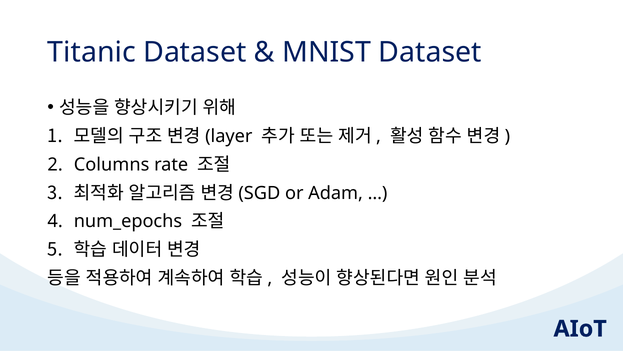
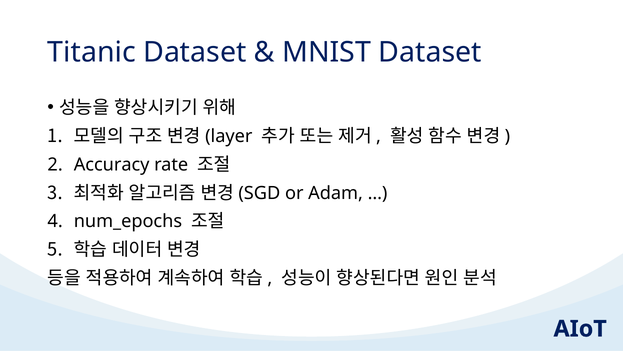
Columns: Columns -> Accuracy (112, 164)
